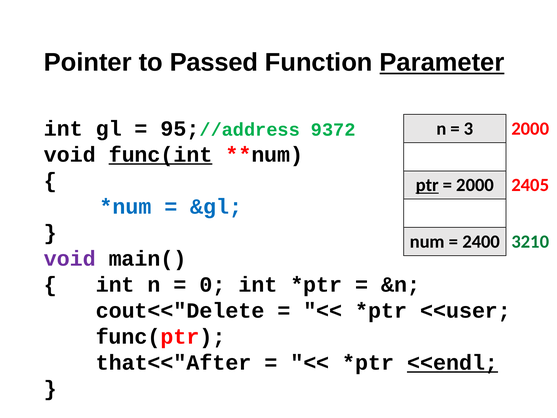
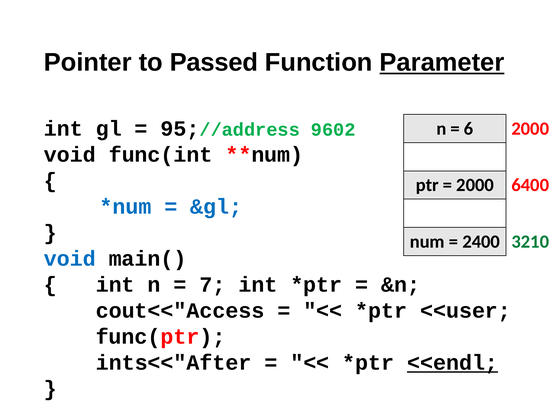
9372: 9372 -> 9602 (333, 130)
3: 3 -> 6 (469, 129)
func(int underline: present -> none (161, 155)
ptr underline: present -> none (427, 185)
2405: 2405 -> 6400 (530, 185)
void colour: purple -> blue (70, 259)
0: 0 -> 7 (212, 285)
cout<<"Delete: cout<<"Delete -> cout<<"Access (180, 311)
that<<"After: that<<"After -> ints<<"After (174, 363)
